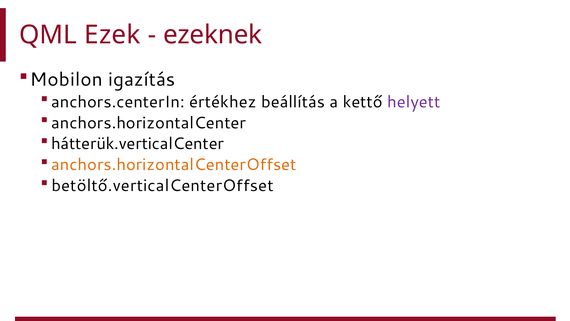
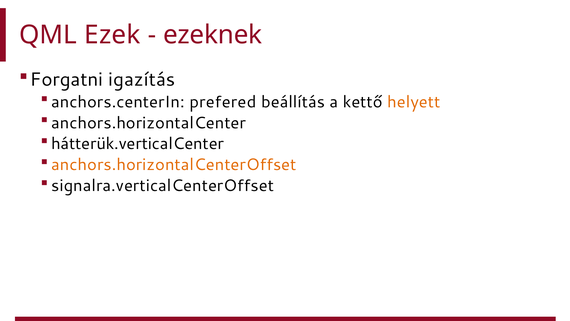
Mobilon: Mobilon -> Forgatni (67, 80)
értékhez: értékhez -> prefered (223, 102)
helyett colour: purple -> orange (414, 102)
betöltő.verticalCenterOffset: betöltő.verticalCenterOffset -> signalra.verticalCenterOffset (163, 186)
